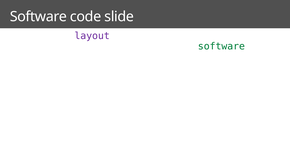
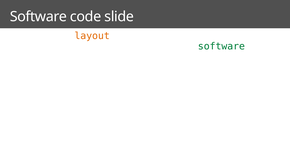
layout colour: purple -> orange (92, 36)
